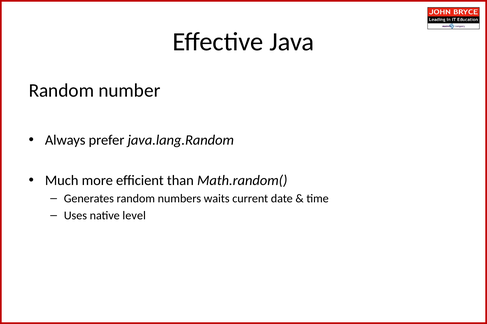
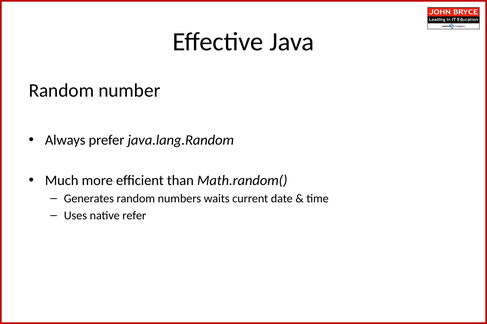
level: level -> refer (134, 216)
